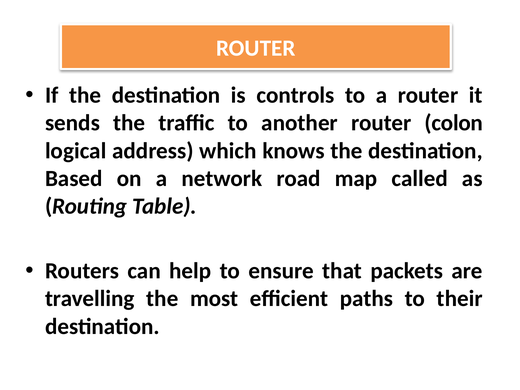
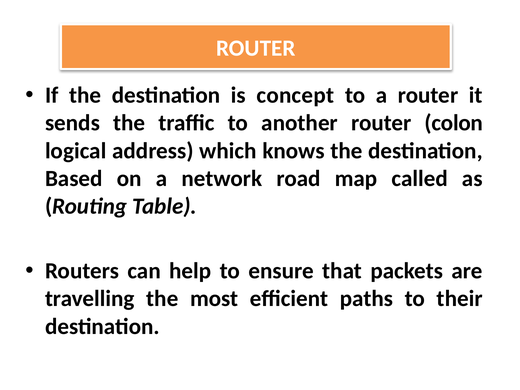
controls: controls -> concept (295, 95)
